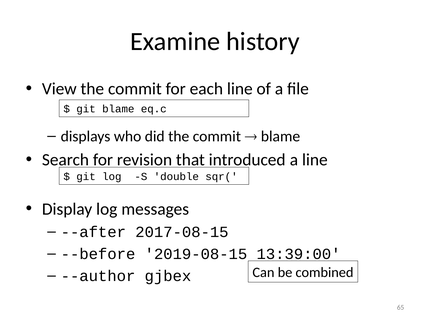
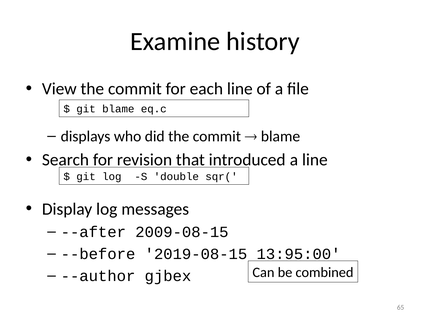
2017-08-15: 2017-08-15 -> 2009-08-15 (182, 232)
13:39:00: 13:39:00 -> 13:95:00 (299, 254)
